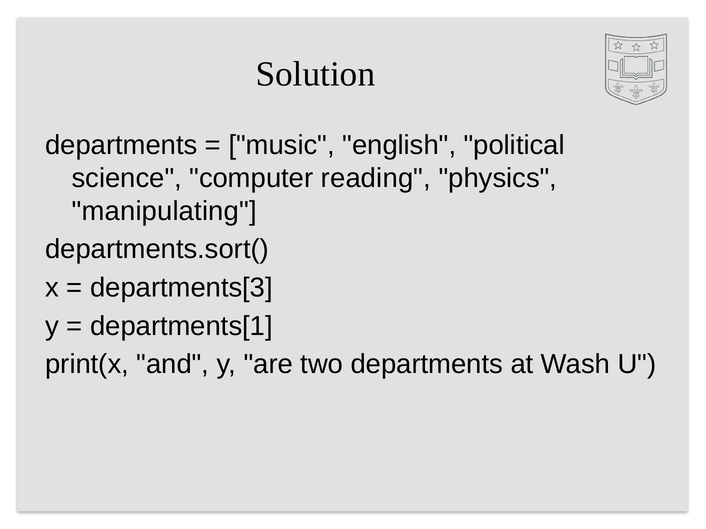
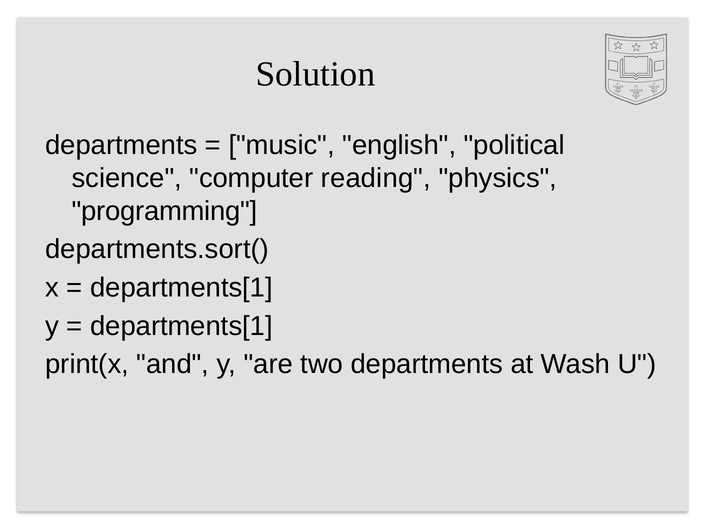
manipulating: manipulating -> programming (164, 211)
departments[3: departments[3 -> departments[1 (181, 288)
